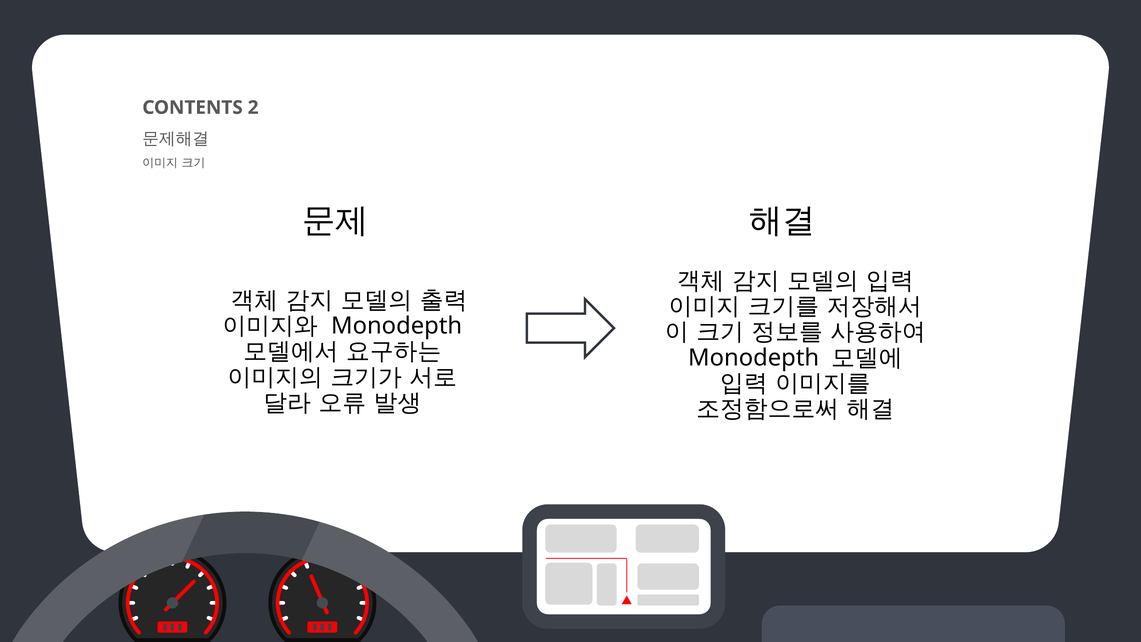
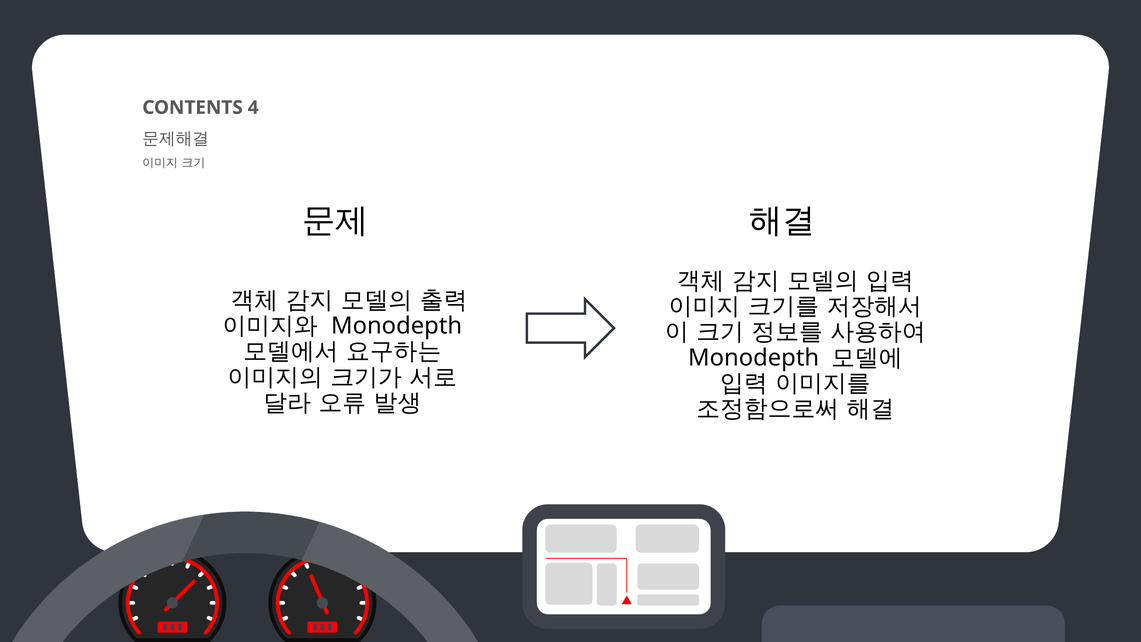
2: 2 -> 4 (253, 108)
